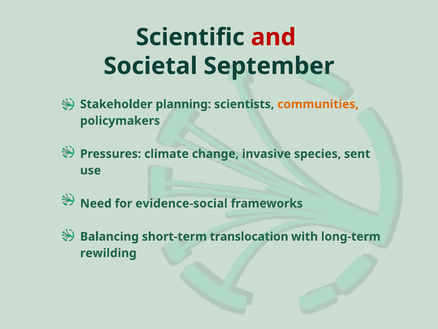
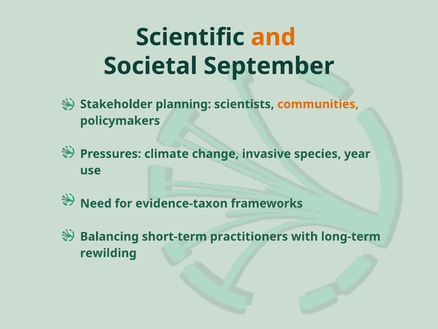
and colour: red -> orange (273, 37)
sent: sent -> year (357, 154)
evidence-social: evidence-social -> evidence-taxon (182, 203)
translocation: translocation -> practitioners (249, 236)
